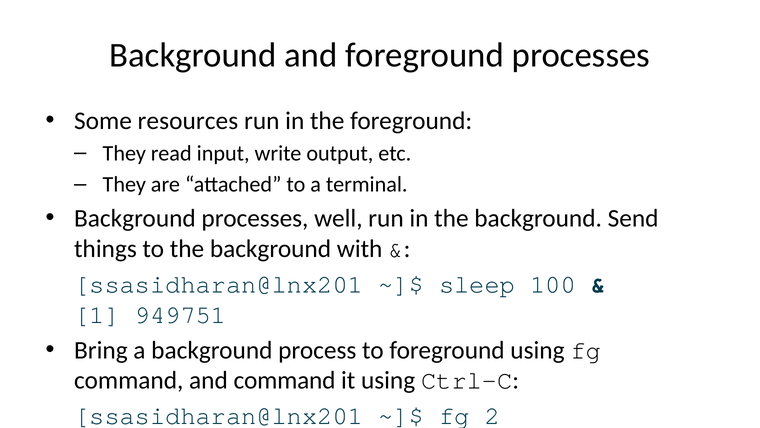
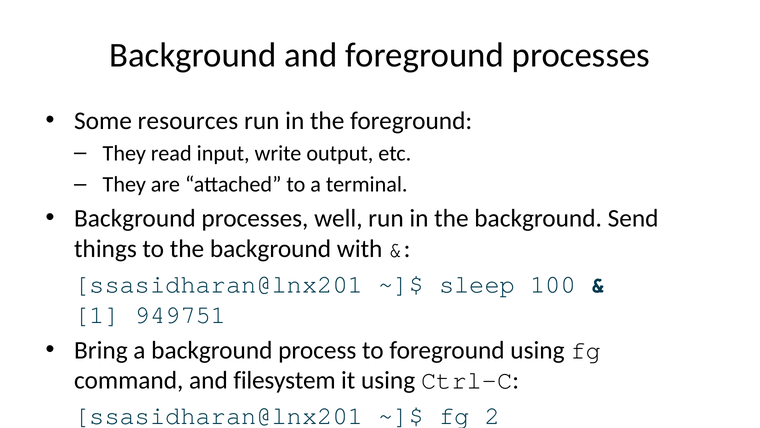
and command: command -> filesystem (285, 380)
